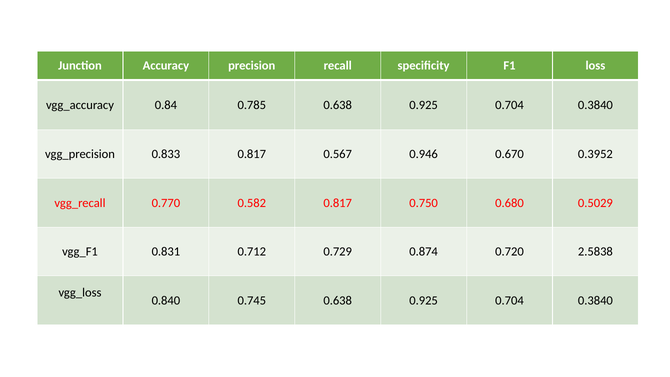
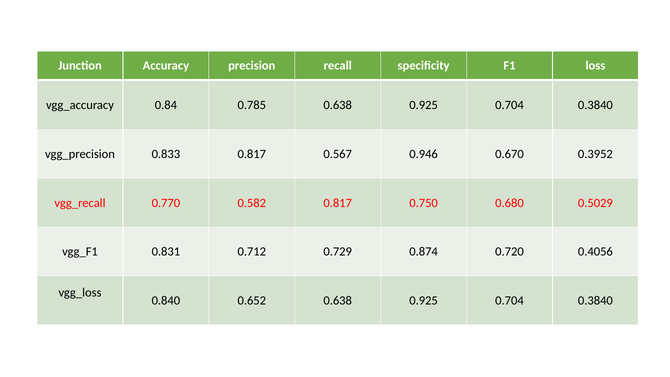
2.5838: 2.5838 -> 0.4056 (595, 252)
0.745: 0.745 -> 0.652 (252, 300)
